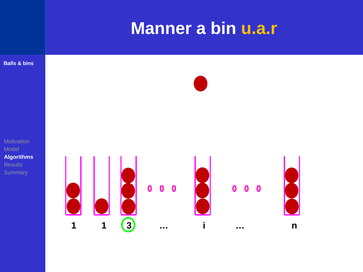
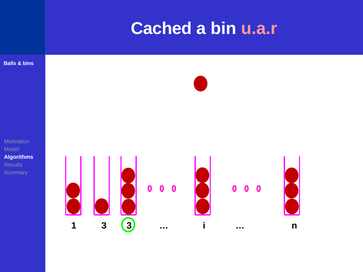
Manner: Manner -> Cached (161, 29)
u.a.r colour: yellow -> pink (259, 29)
1 1: 1 -> 3 (104, 226)
